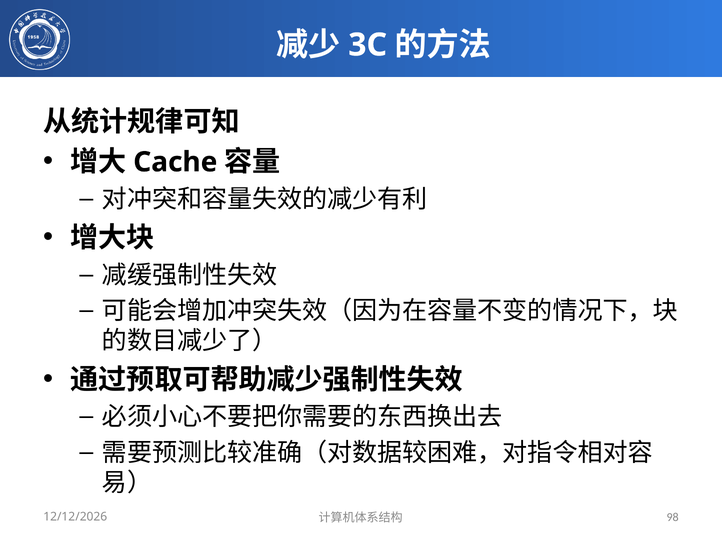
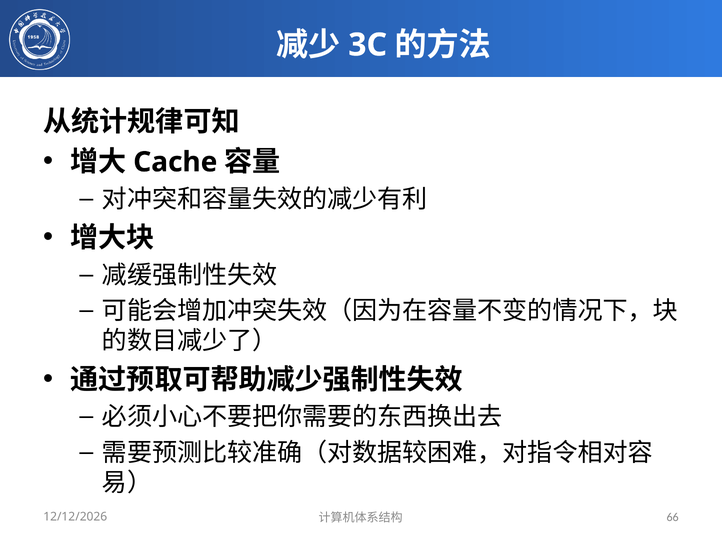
98: 98 -> 66 (673, 517)
